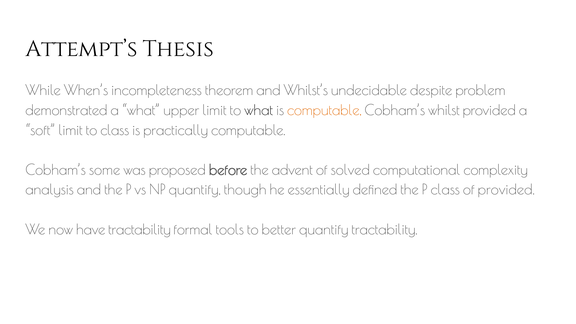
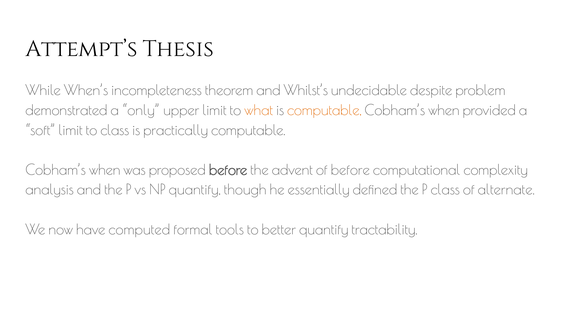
a what: what -> only (141, 110)
what colour: black -> orange (259, 110)
whilst: whilst -> when (444, 110)
some: some -> when (105, 170)
of solved: solved -> before (350, 170)
of provided: provided -> alternate (506, 190)
have tractability: tractability -> computed (139, 230)
